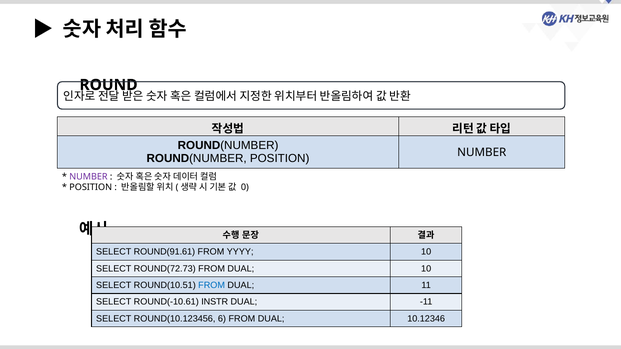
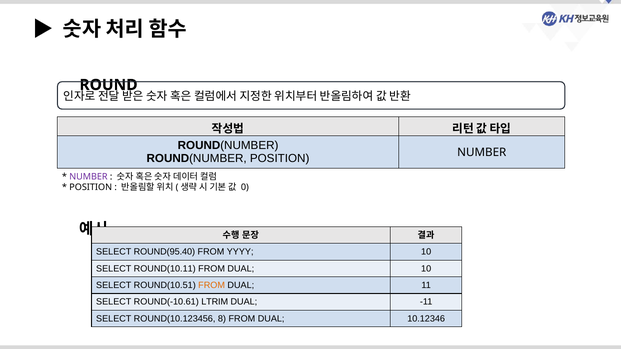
ROUND(91.61: ROUND(91.61 -> ROUND(95.40 (164, 252)
ROUND(72.73: ROUND(72.73 -> ROUND(10.11 (165, 269)
FROM colour: blue -> orange (212, 286)
INSTR: INSTR -> LTRIM (215, 302)
6: 6 -> 8 (222, 319)
